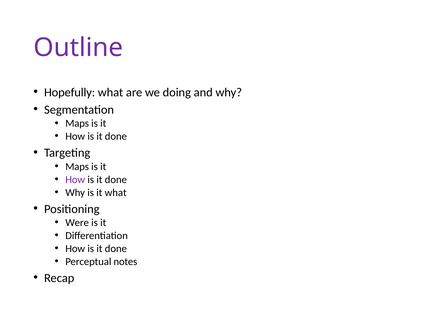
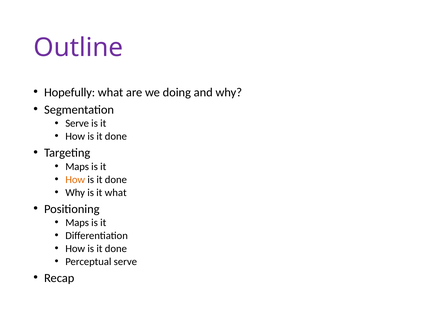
Maps: Maps -> Serve (77, 124)
How colour: purple -> orange (75, 180)
Were: Were -> Maps (77, 223)
Perceptual notes: notes -> serve (125, 262)
